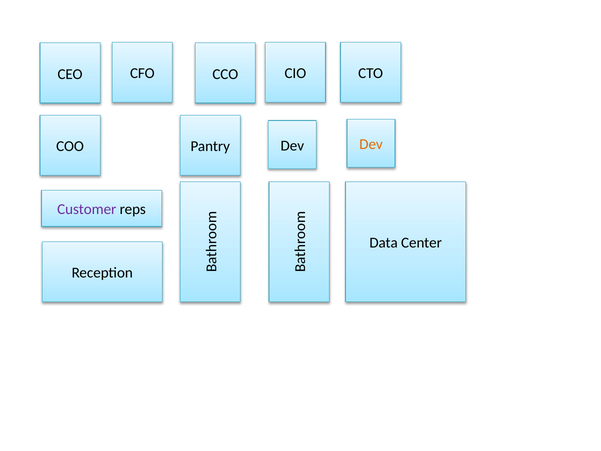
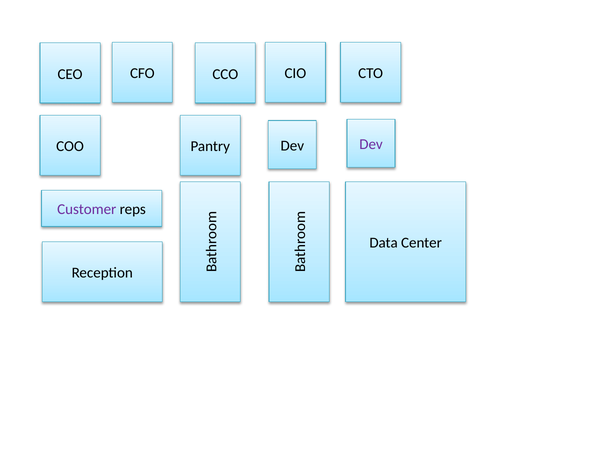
Dev colour: orange -> purple (371, 144)
